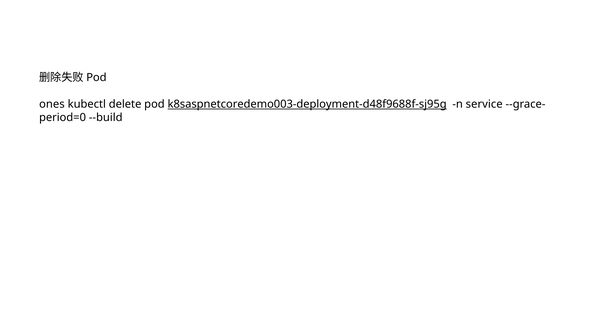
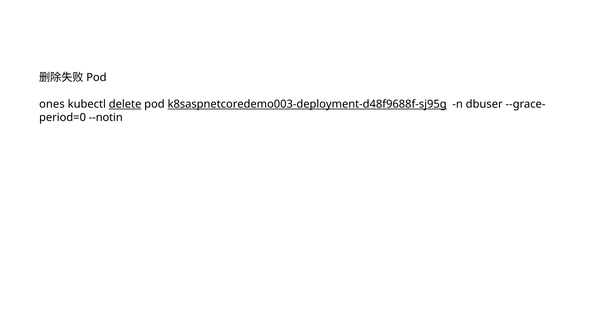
delete underline: none -> present (125, 104)
service: service -> dbuser (484, 104)
--build: --build -> --notin (106, 118)
